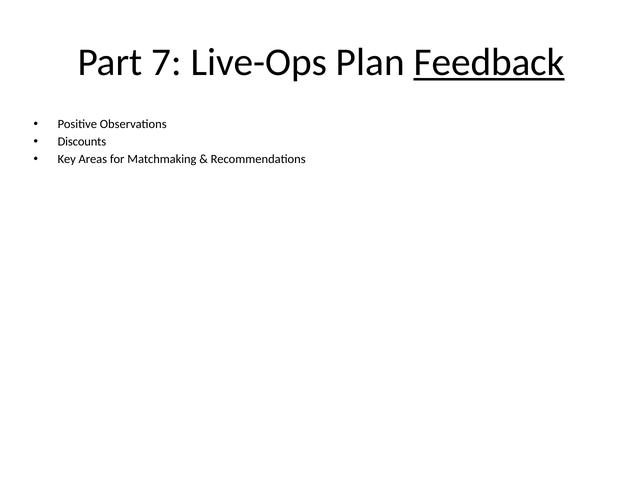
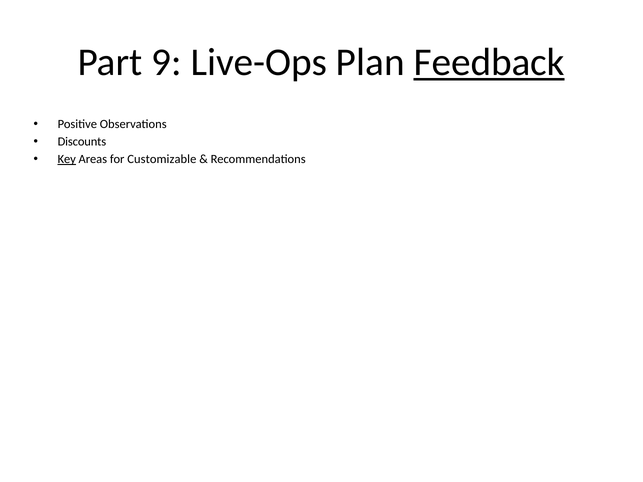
7: 7 -> 9 (167, 62)
Key underline: none -> present (67, 159)
Matchmaking: Matchmaking -> Customizable (162, 159)
